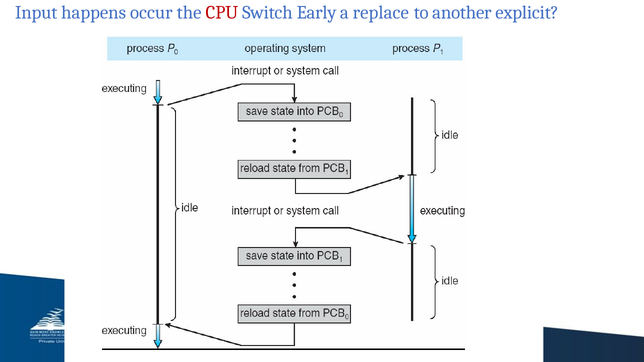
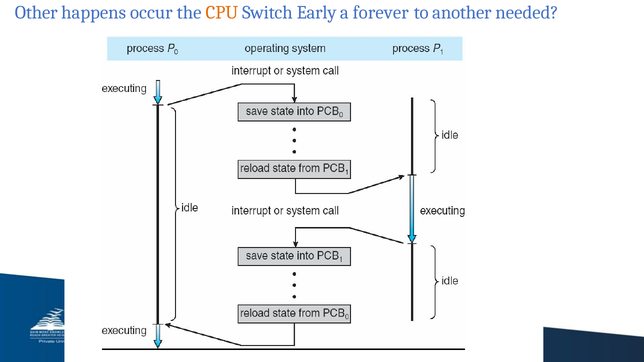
Input: Input -> Other (36, 13)
CPU colour: red -> orange (222, 13)
replace: replace -> forever (381, 13)
explicit: explicit -> needed (527, 13)
